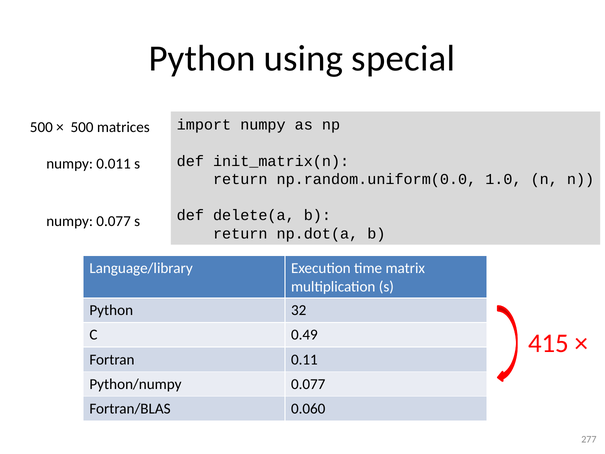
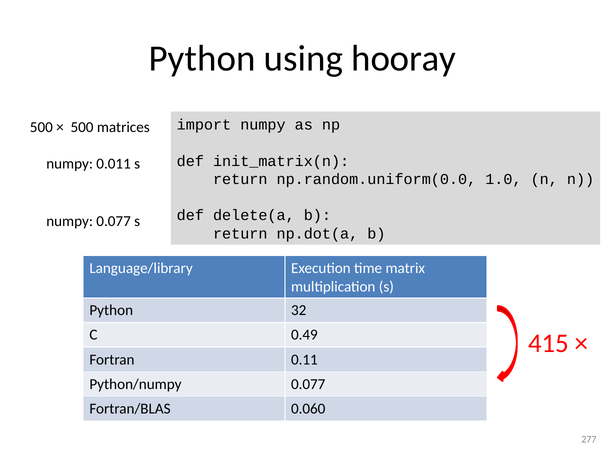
special: special -> hooray (404, 59)
